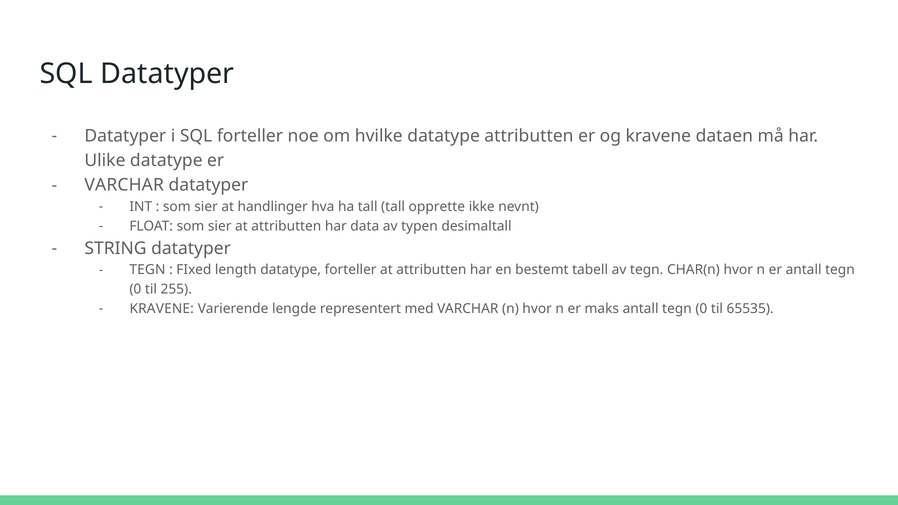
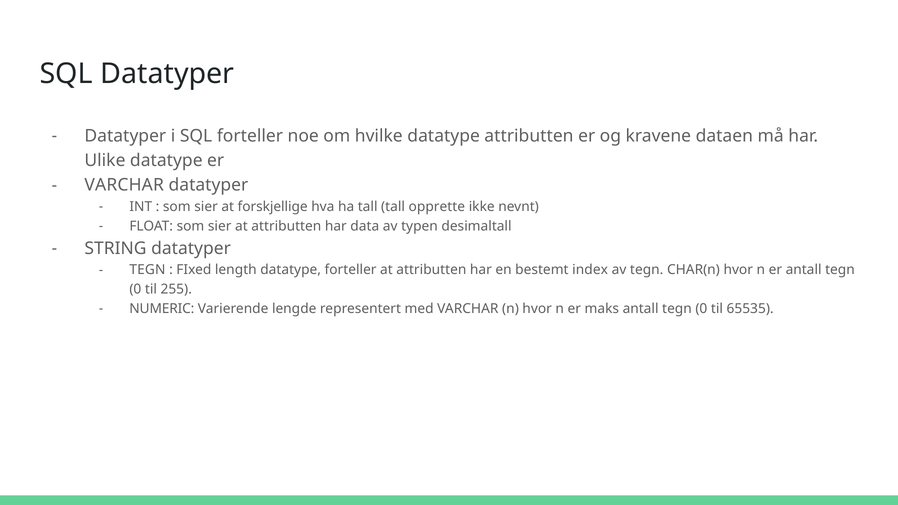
handlinger: handlinger -> forskjellige (273, 207)
tabell: tabell -> index (590, 270)
KRAVENE: KRAVENE -> NUMERIC (162, 309)
